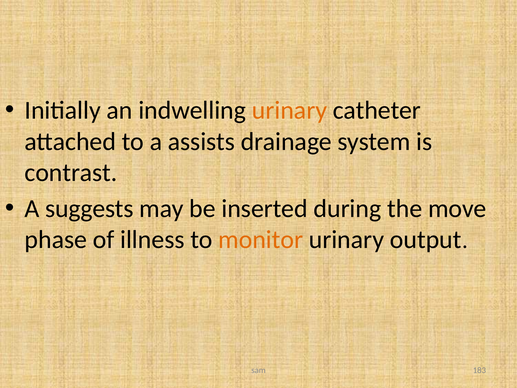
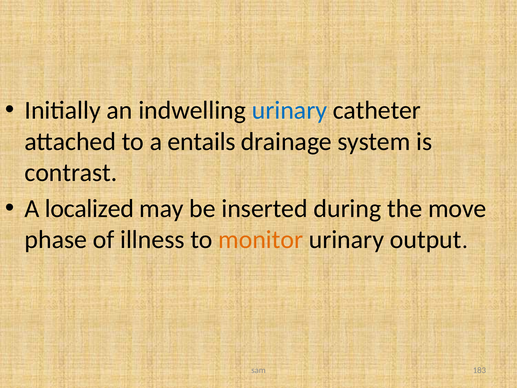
urinary colour: orange -> blue (289, 110)
assists: assists -> entails (202, 141)
suggests: suggests -> localized (89, 209)
